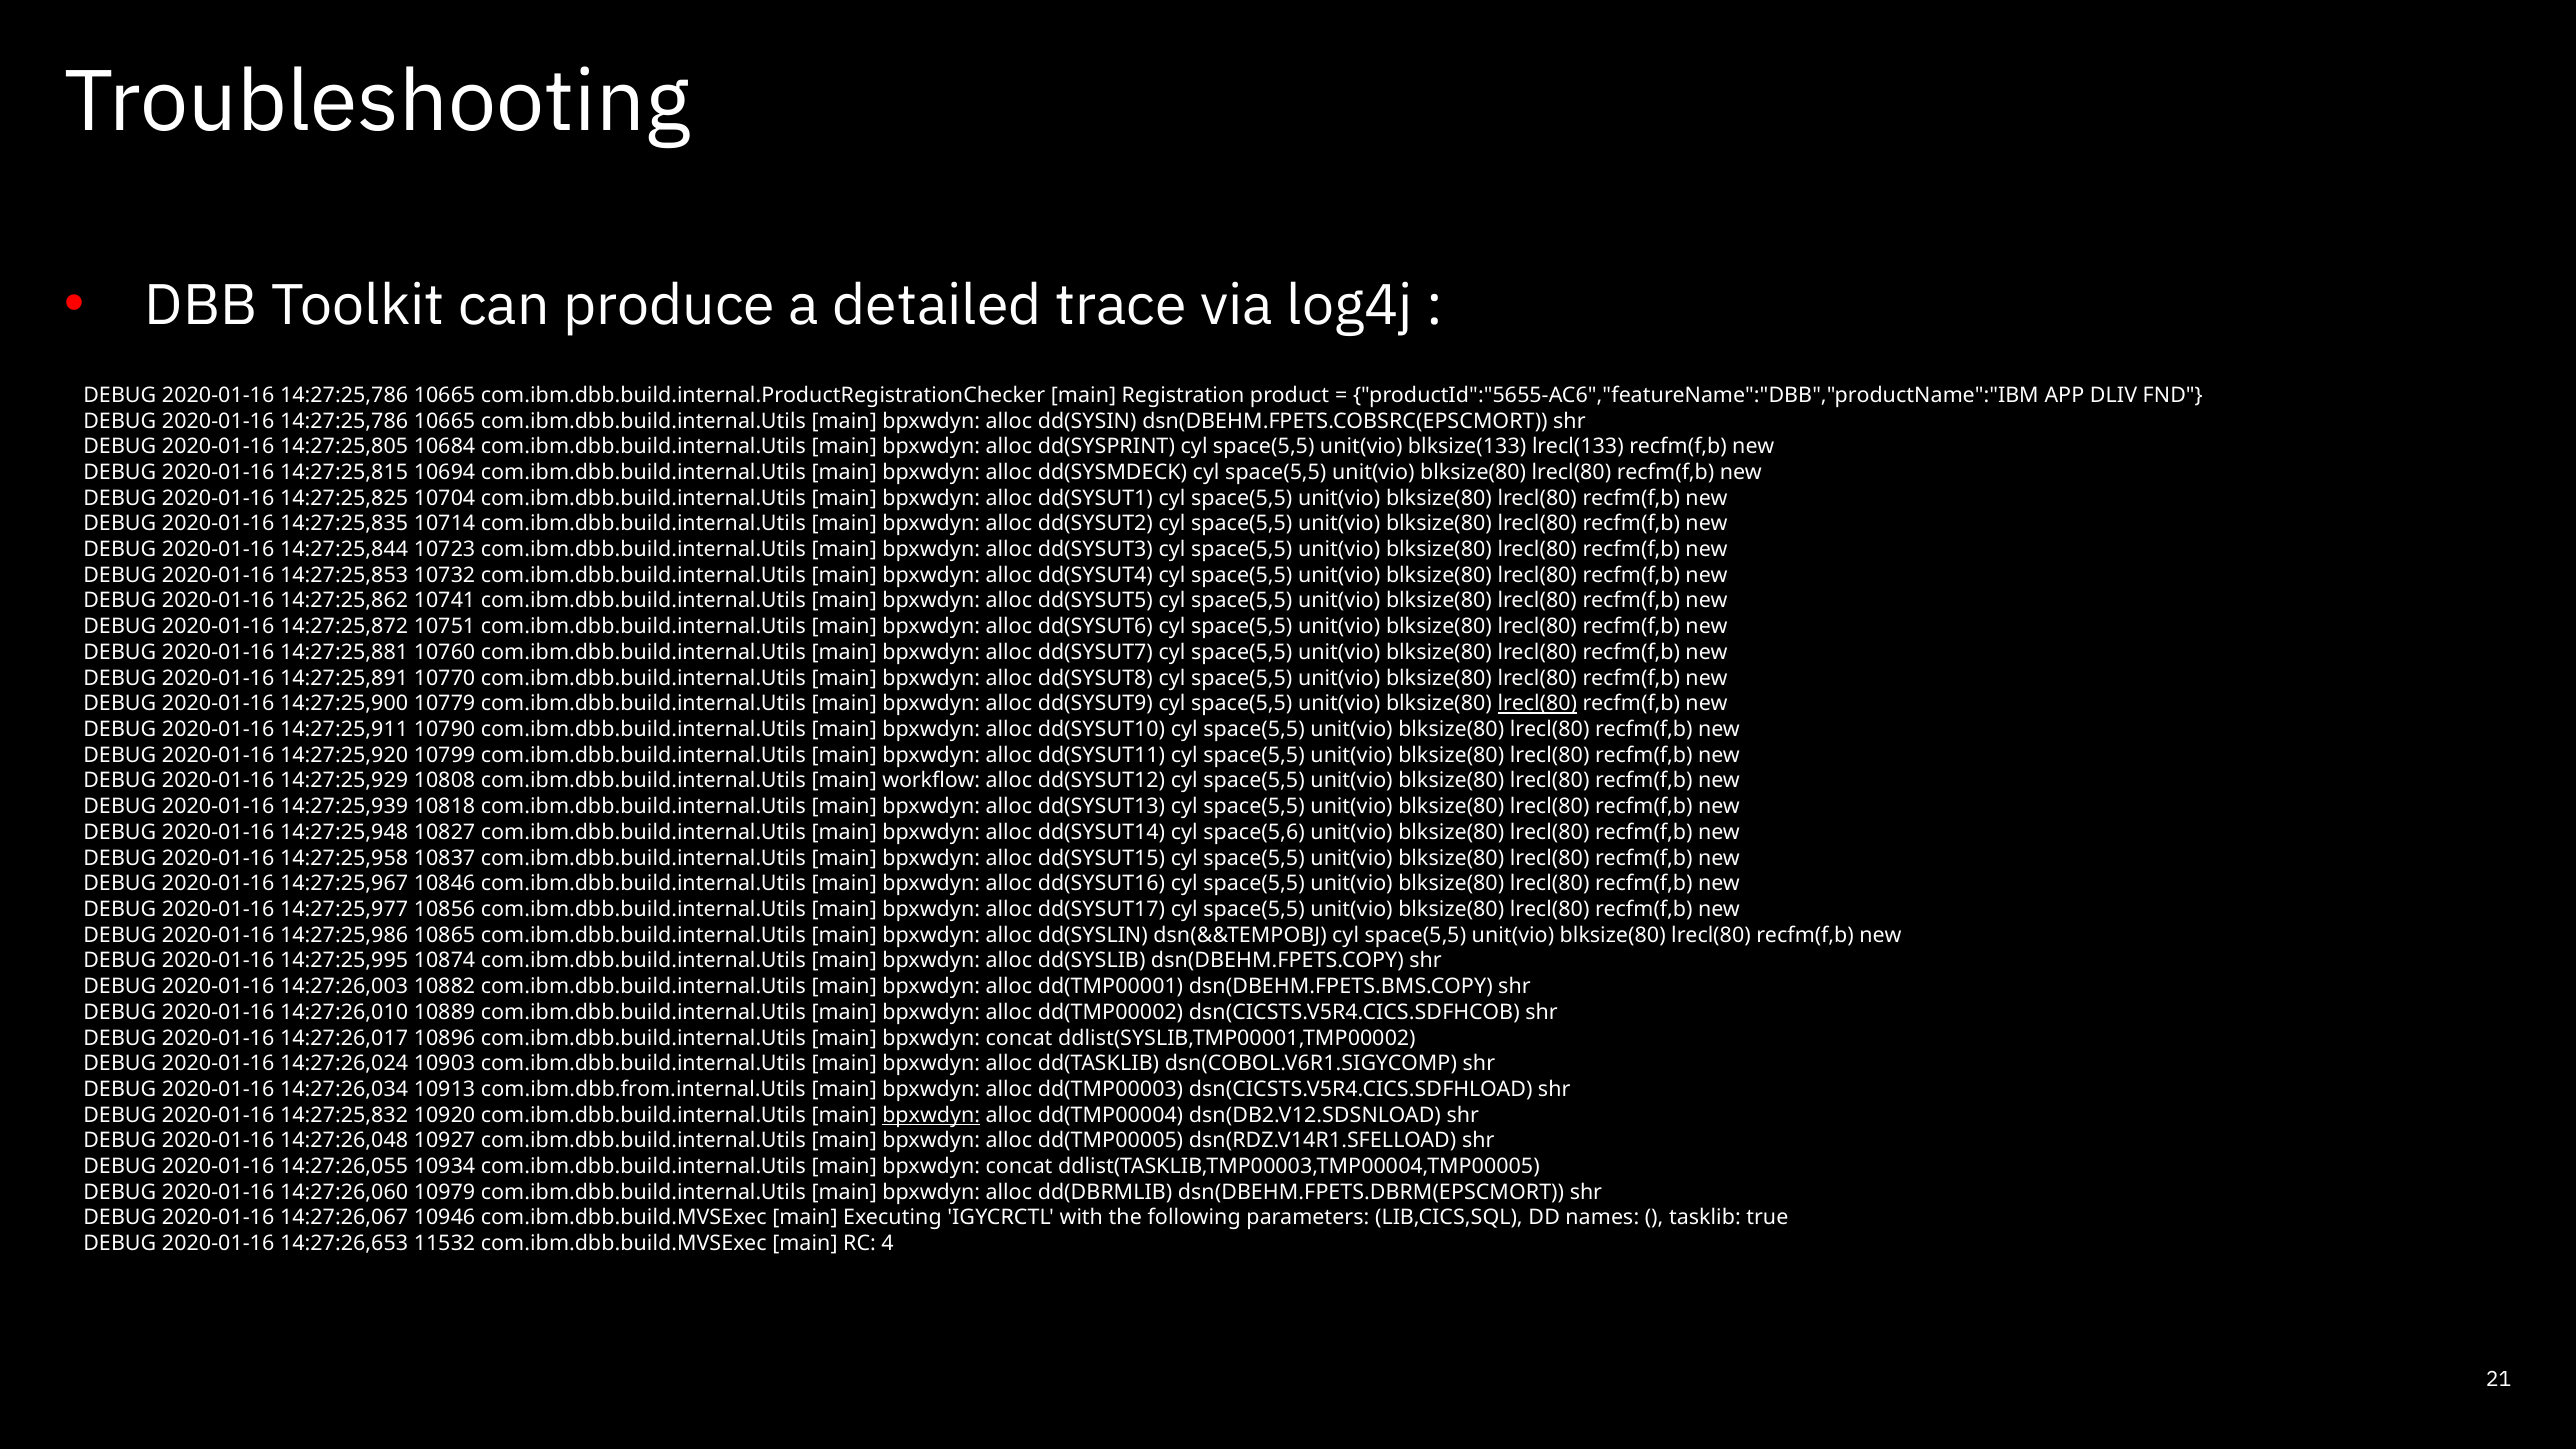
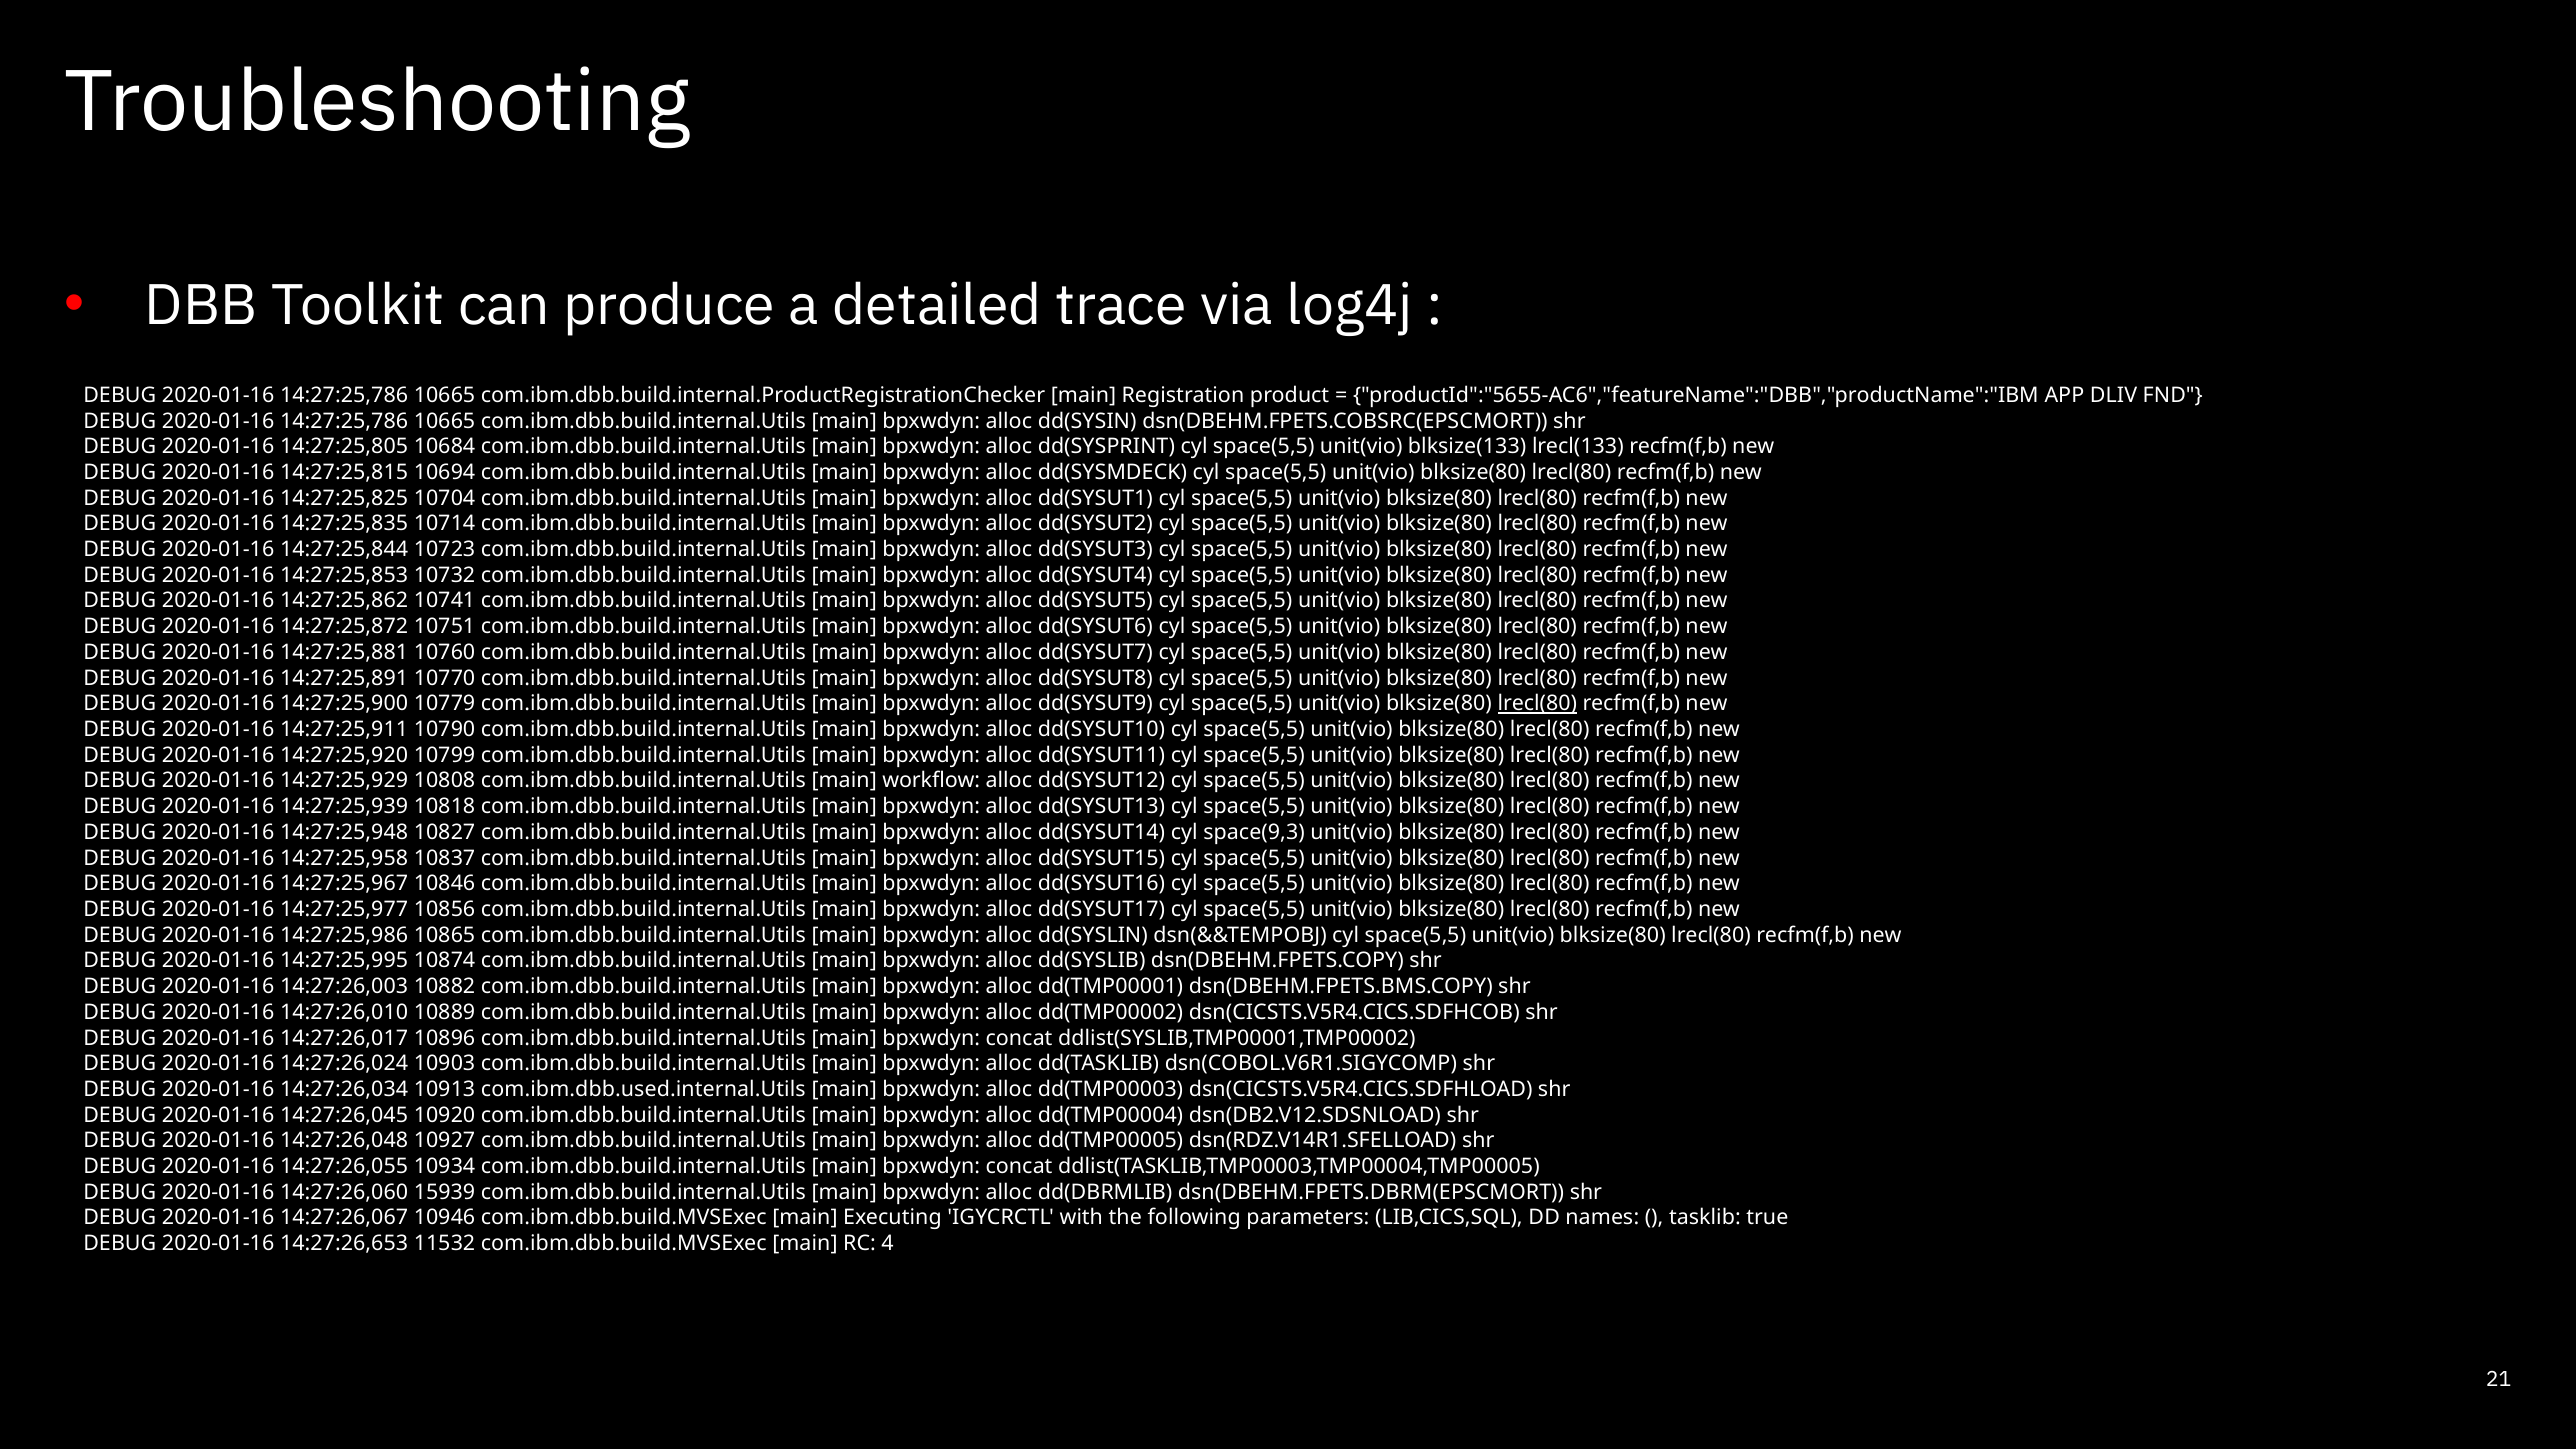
space(5,6: space(5,6 -> space(9,3 (1254, 832)
com.ibm.dbb.from.internal.Utils: com.ibm.dbb.from.internal.Utils -> com.ibm.dbb.used.internal.Utils (643, 1089)
14:27:25,832: 14:27:25,832 -> 14:27:26,045 (344, 1115)
bpxwdyn underline: present -> none (931, 1115)
10979: 10979 -> 15939 (445, 1192)
